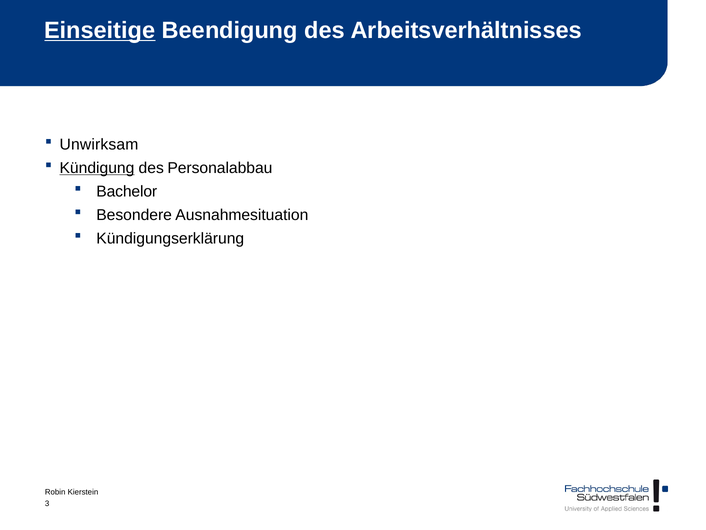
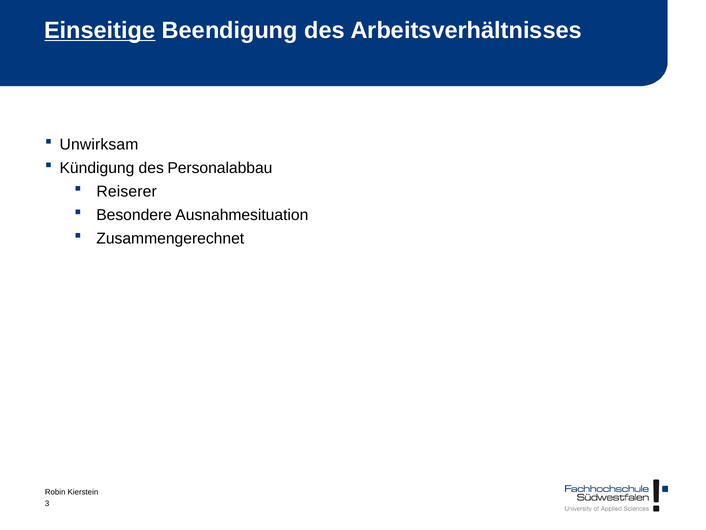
Kündigung underline: present -> none (97, 168)
Bachelor: Bachelor -> Reiserer (127, 191)
Kündigungserklärung: Kündigungserklärung -> Zusammengerechnet (170, 238)
